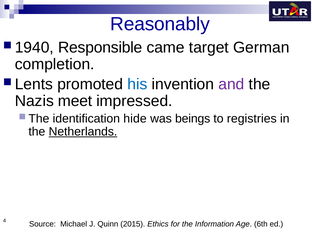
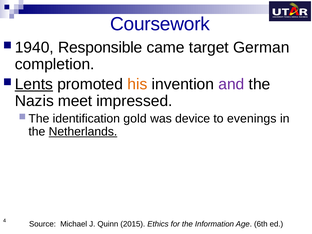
Reasonably: Reasonably -> Coursework (160, 24)
Lents underline: none -> present (34, 84)
his colour: blue -> orange (137, 84)
hide: hide -> gold (135, 118)
beings: beings -> device (193, 118)
registries: registries -> evenings (252, 118)
